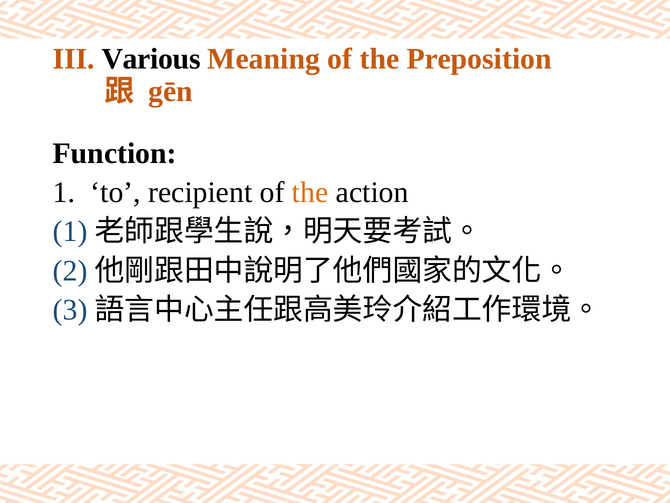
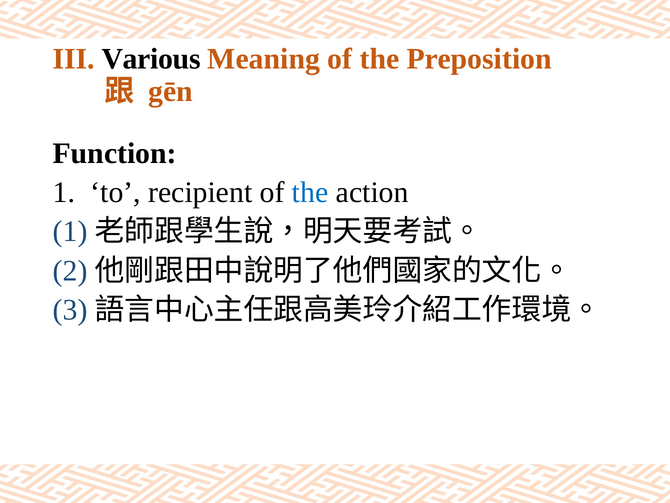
the colour: orange -> blue (310, 192)
